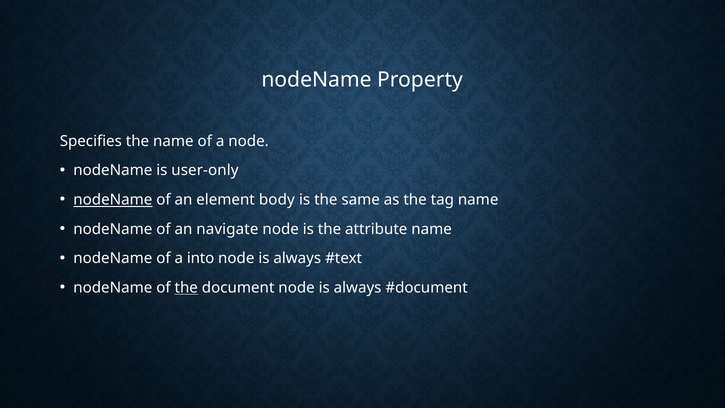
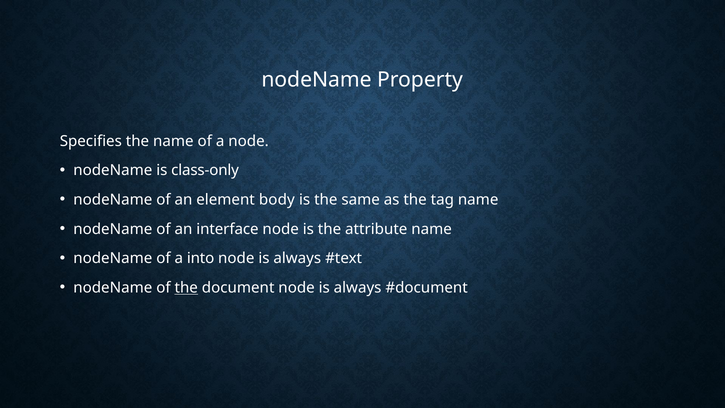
user-only: user-only -> class-only (205, 170)
nodeName underline: present -> none (113, 200)
navigate: navigate -> interface (227, 229)
